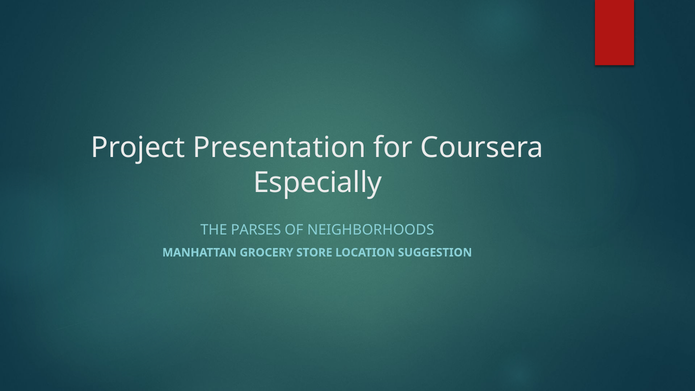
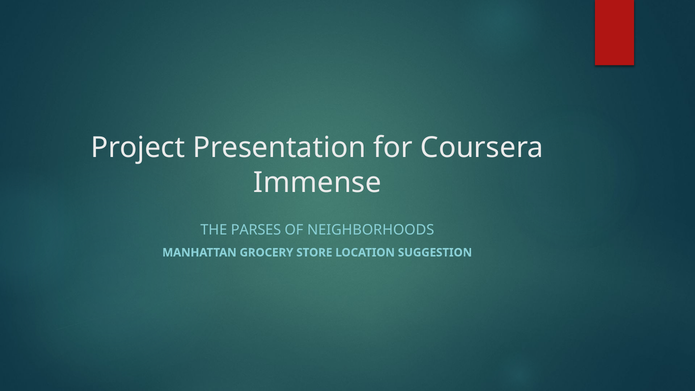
Especially: Especially -> Immense (317, 182)
